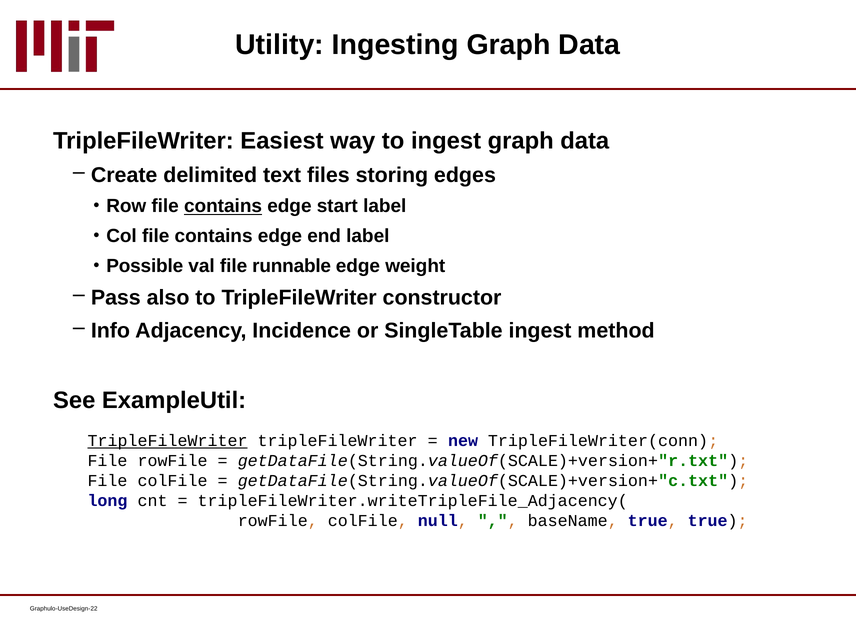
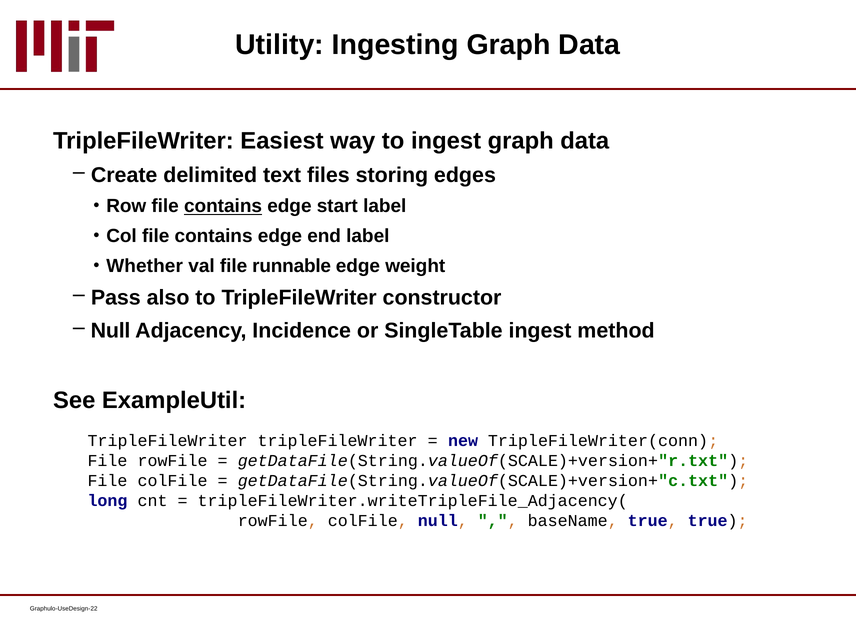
Possible: Possible -> Whether (145, 266)
Info: Info -> Null (111, 331)
TripleFileWriter underline: present -> none (168, 441)
